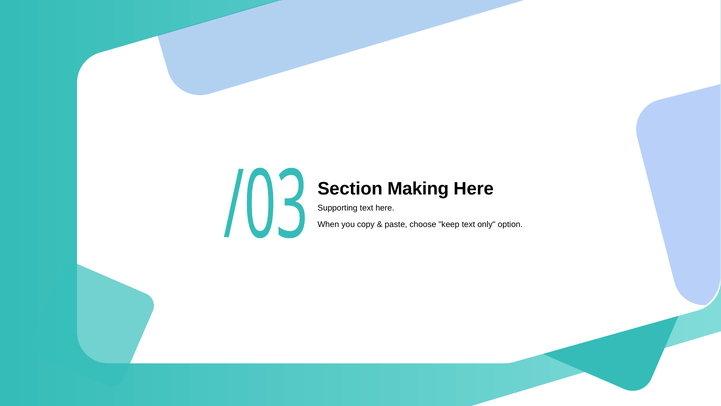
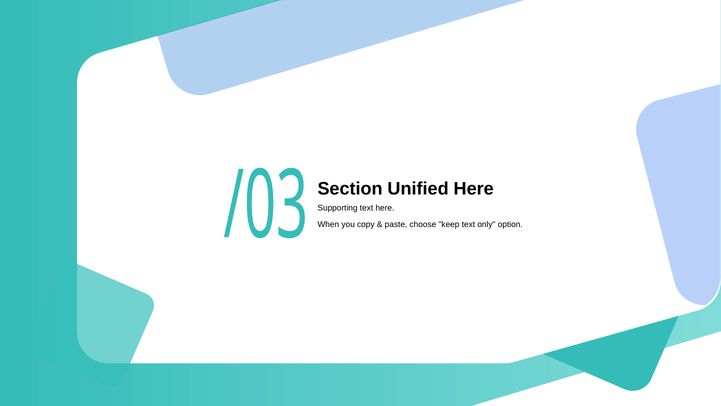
Making: Making -> Unified (418, 188)
